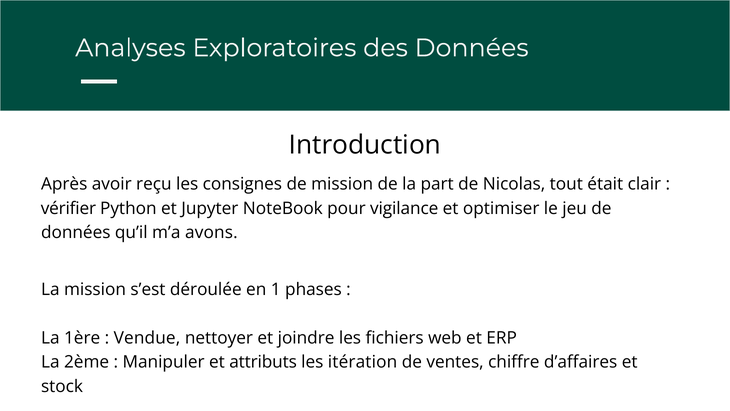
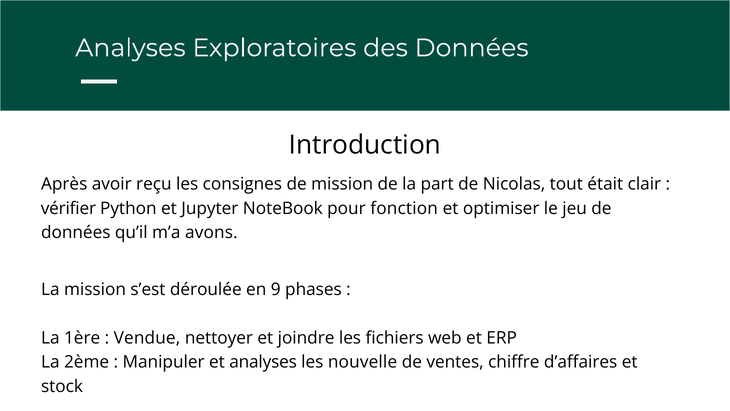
vigilance: vigilance -> fonction (404, 208)
1: 1 -> 9 (276, 290)
et attributs: attributs -> analyses (263, 362)
itération: itération -> nouvelle (363, 362)
